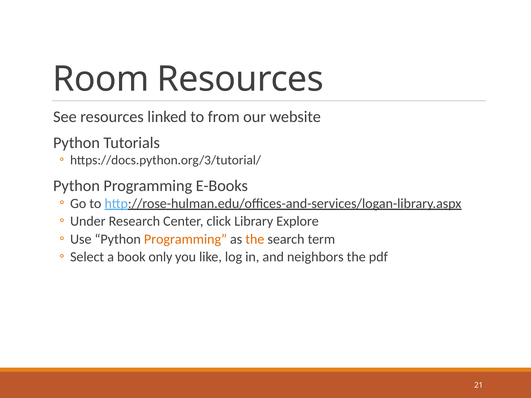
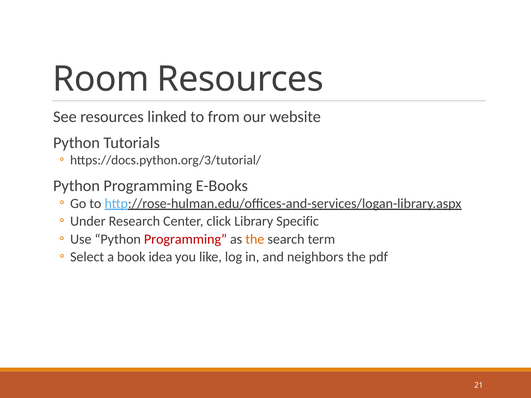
Explore: Explore -> Specific (298, 221)
Programming colour: orange -> red (185, 239)
only: only -> idea (160, 257)
